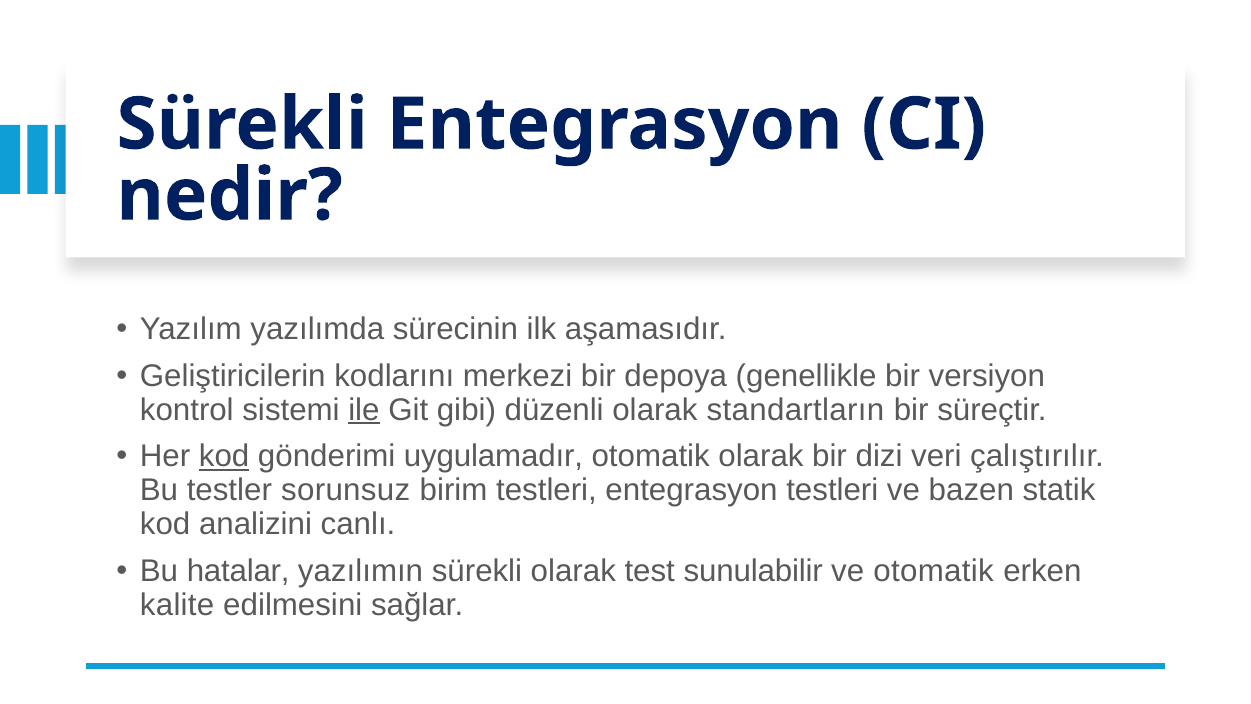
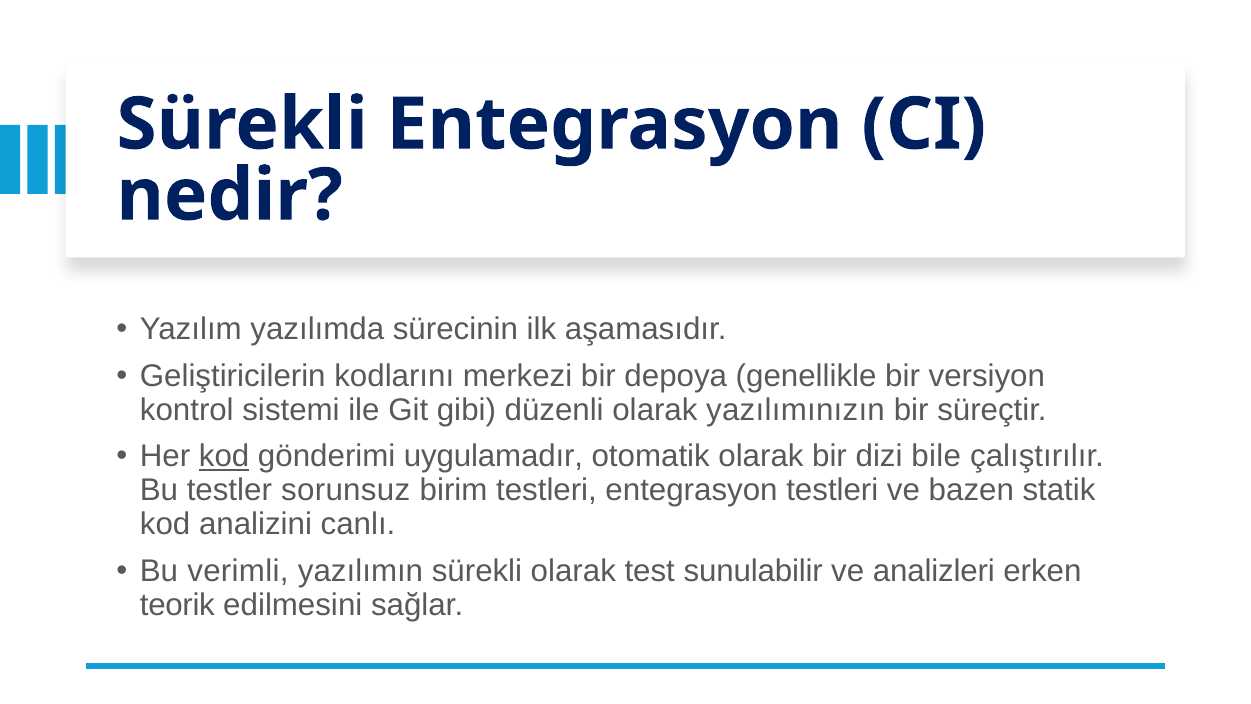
ile underline: present -> none (364, 410)
standartların: standartların -> yazılımınızın (796, 410)
veri: veri -> bile (936, 456)
hatalar: hatalar -> verimli (238, 571)
ve otomatik: otomatik -> analizleri (934, 571)
kalite: kalite -> teorik (177, 605)
